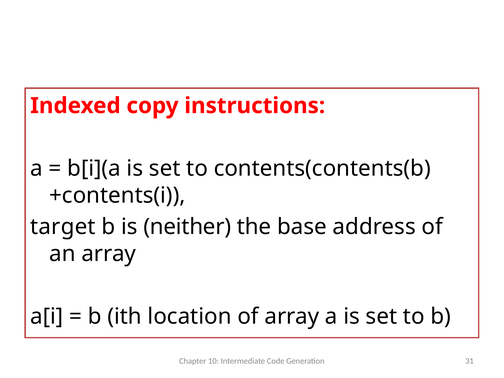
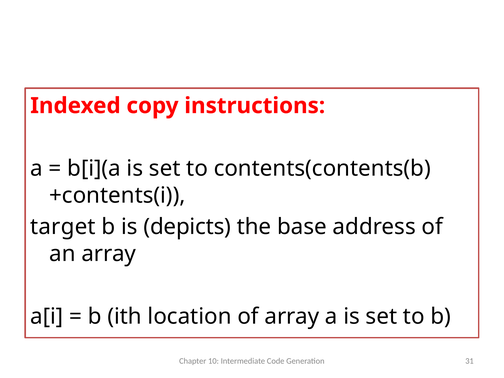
neither: neither -> depicts (187, 227)
